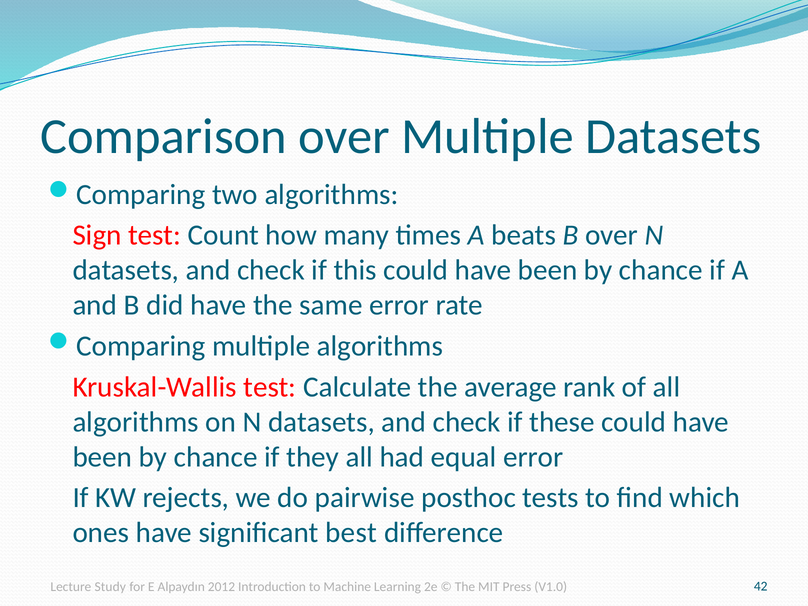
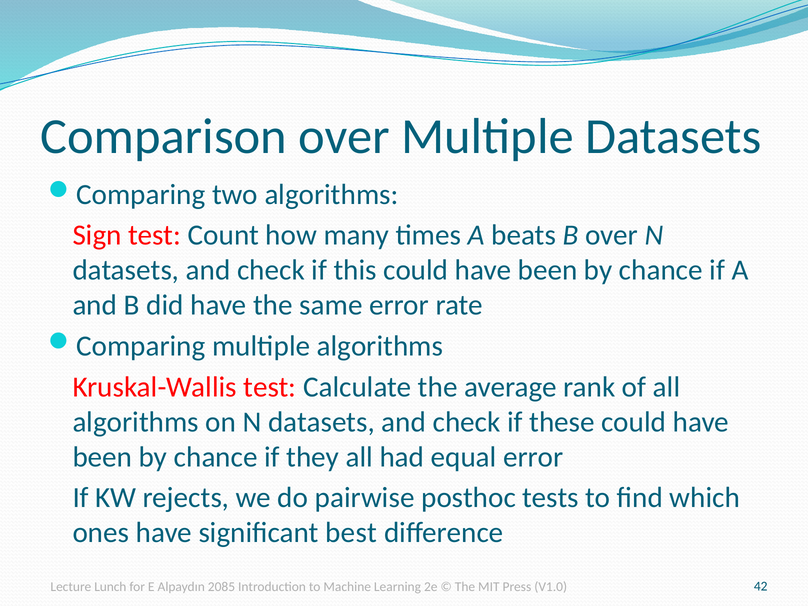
Study: Study -> Lunch (110, 587)
2012: 2012 -> 2085 (221, 587)
